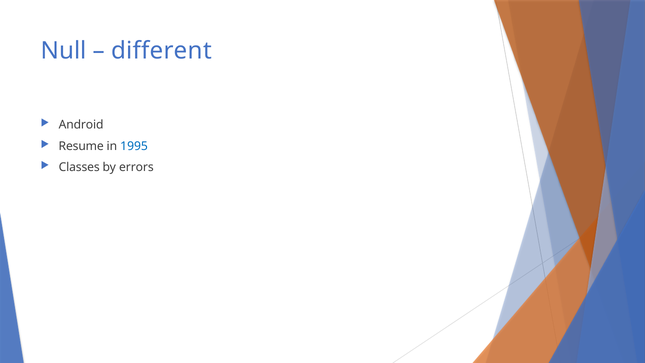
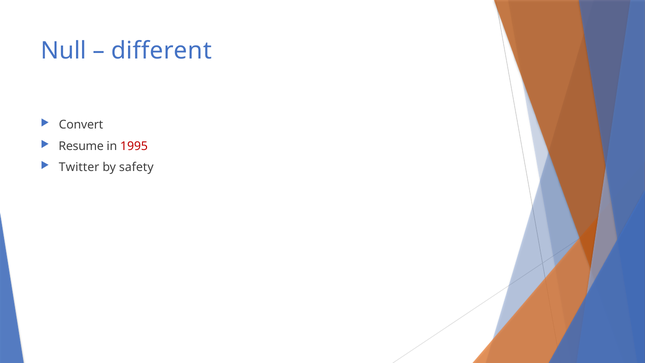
Android: Android -> Convert (81, 125)
1995 colour: blue -> red (134, 146)
Classes: Classes -> Twitter (79, 167)
errors: errors -> safety (136, 167)
